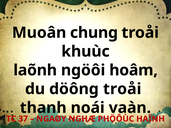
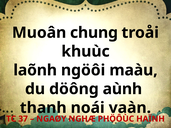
hoâm: hoâm -> maàu (134, 70)
döông troåi: troåi -> aùnh (122, 89)
